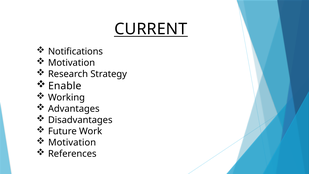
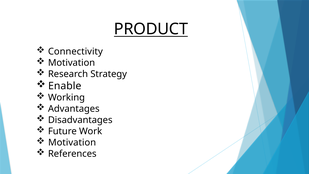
CURRENT: CURRENT -> PRODUCT (151, 29)
Notifications: Notifications -> Connectivity (75, 52)
